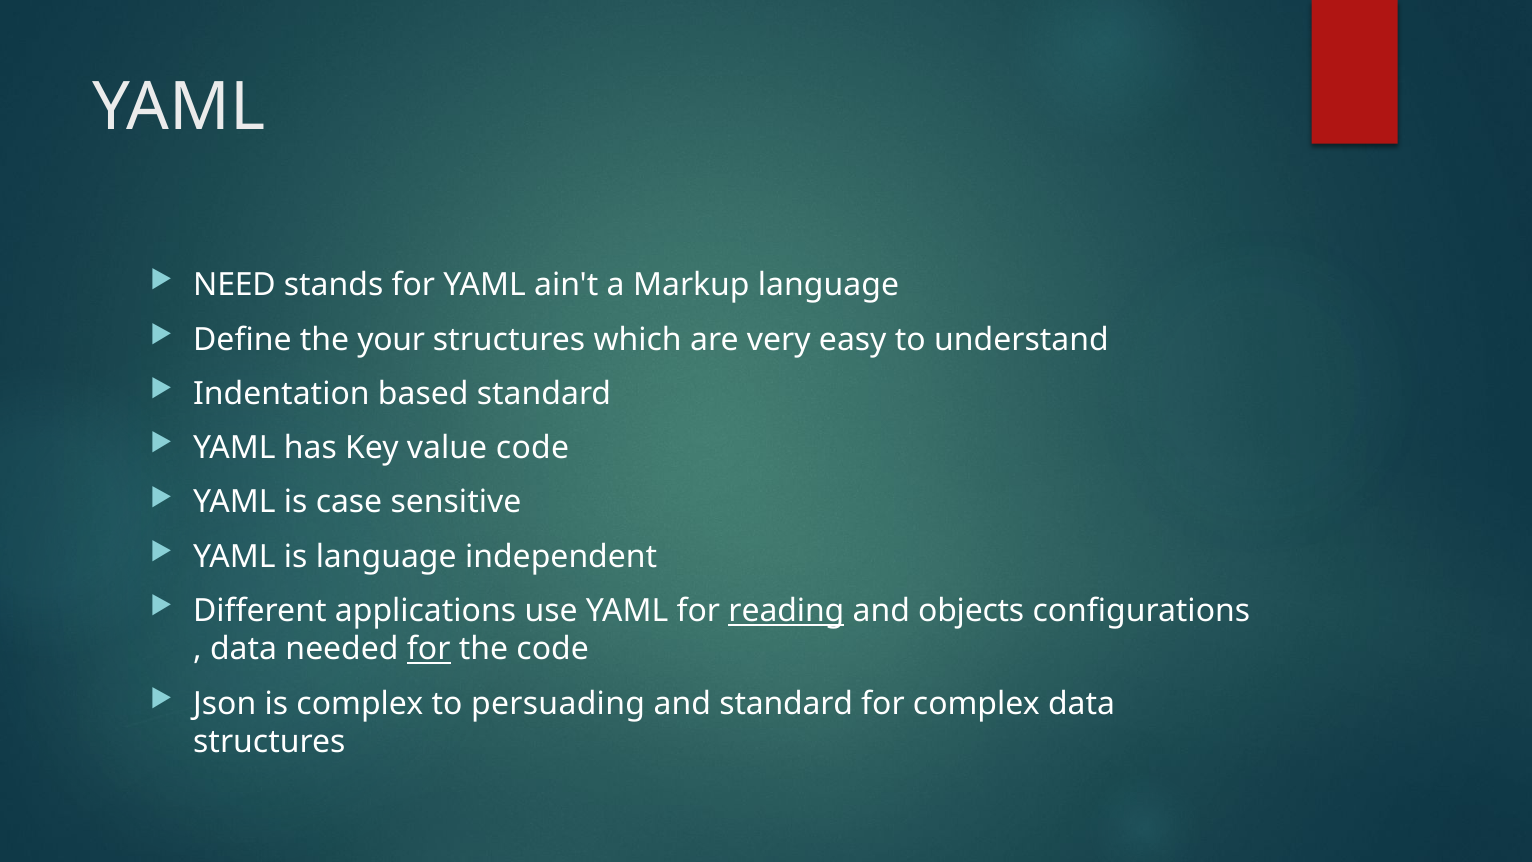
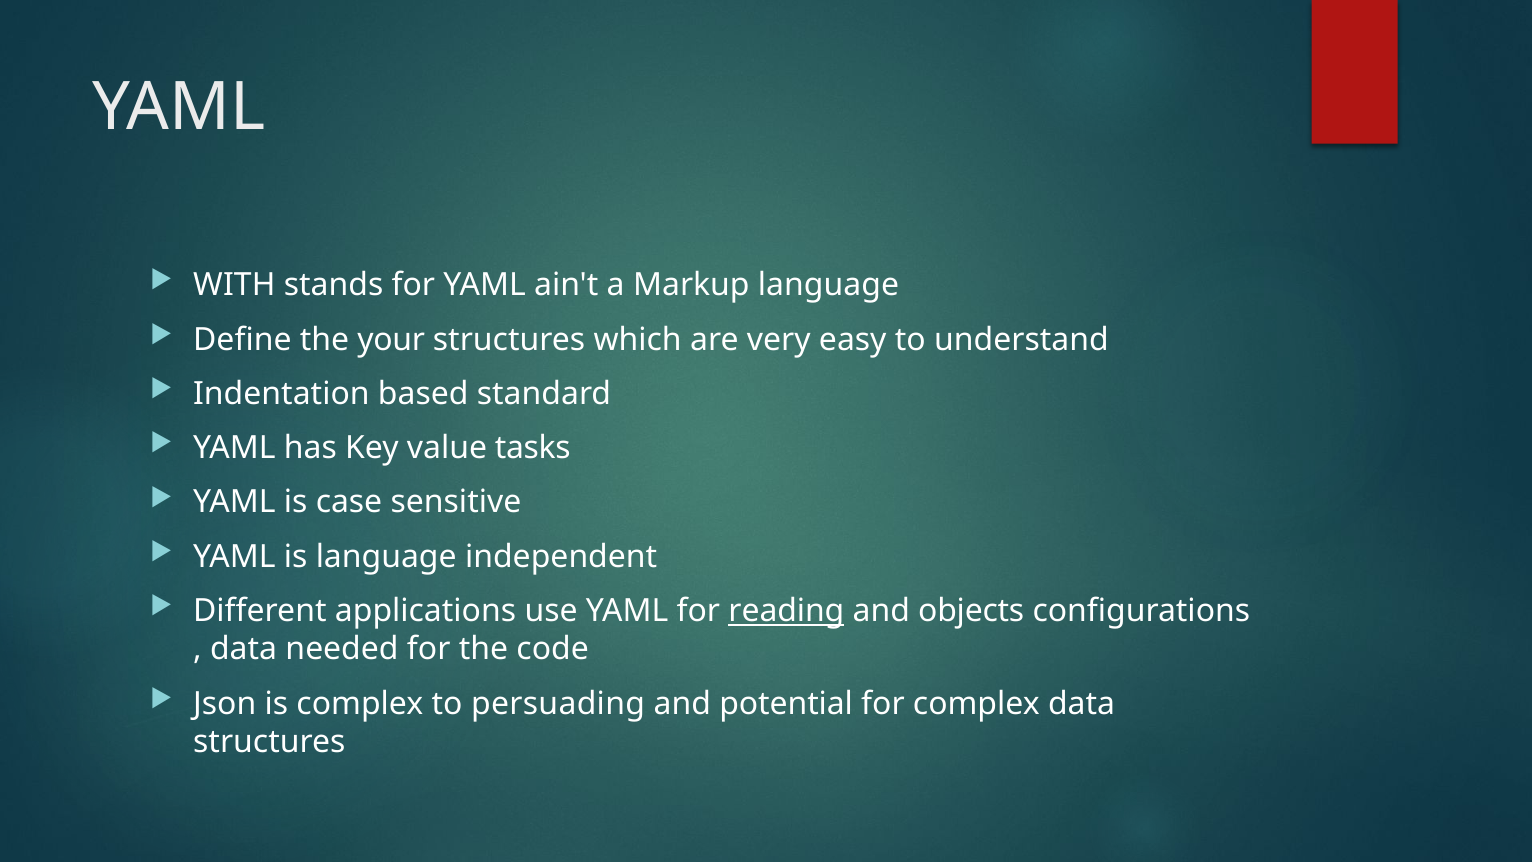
NEED: NEED -> WITH (234, 285)
value code: code -> tasks (533, 448)
for underline: present -> none (429, 649)
and standard: standard -> potential (786, 703)
